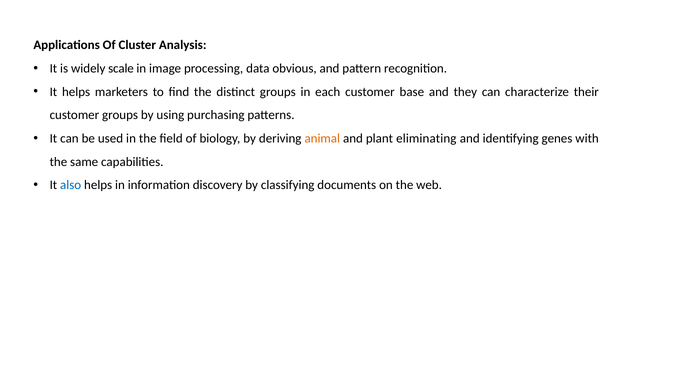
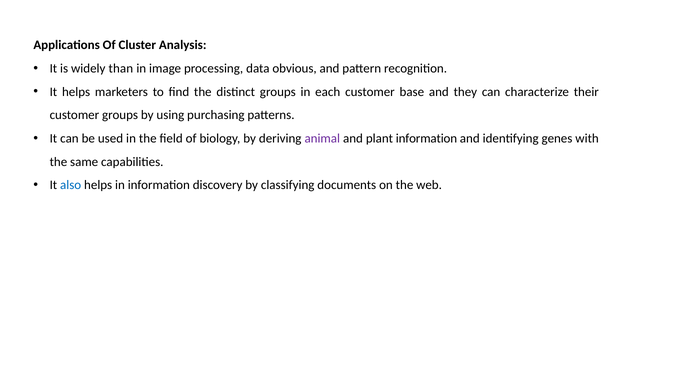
scale: scale -> than (121, 69)
animal colour: orange -> purple (322, 139)
plant eliminating: eliminating -> information (426, 139)
